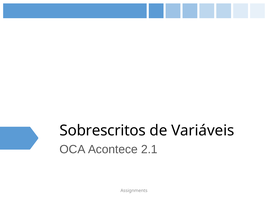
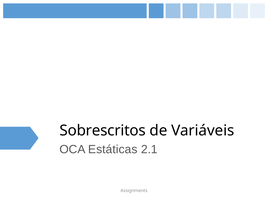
Acontece: Acontece -> Estáticas (113, 149)
